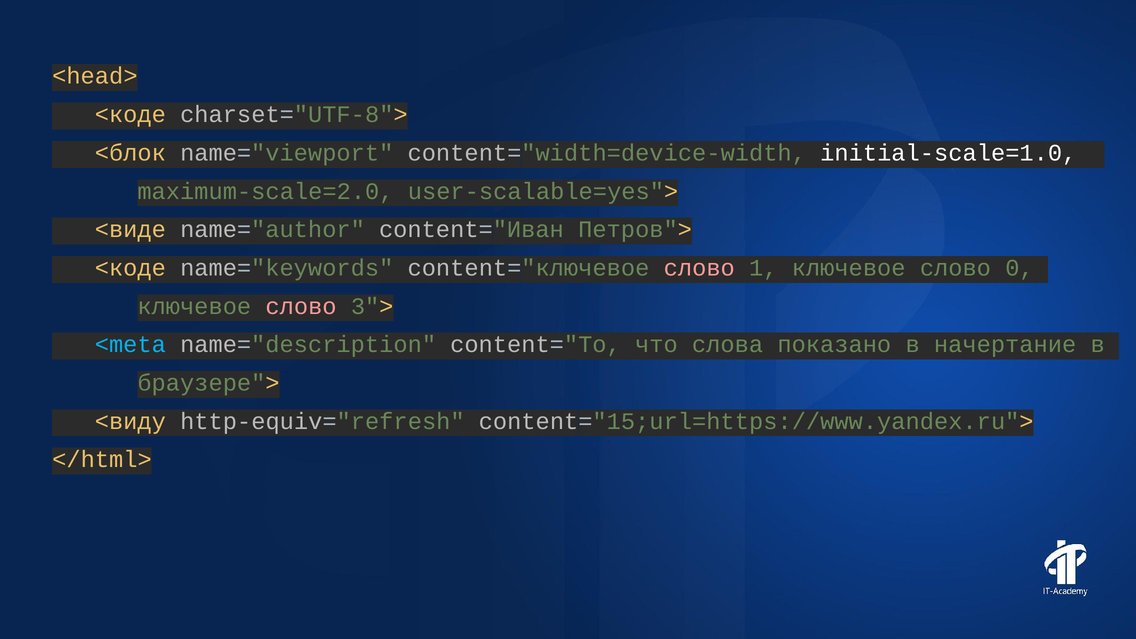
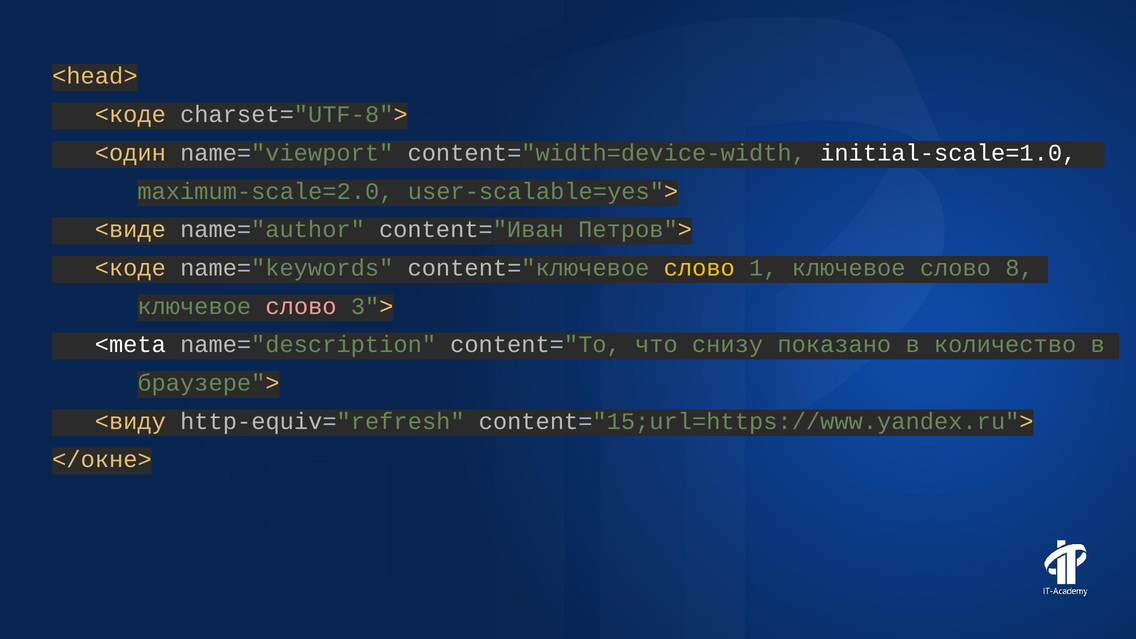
<блок: <блок -> <один (130, 153)
слово colour: pink -> yellow (699, 268)
0: 0 -> 8 (1019, 268)
<meta colour: light blue -> white (130, 345)
слова: слова -> снизу (728, 345)
начертание: начертание -> количество (1005, 345)
</html>: </html> -> </окне> (102, 460)
